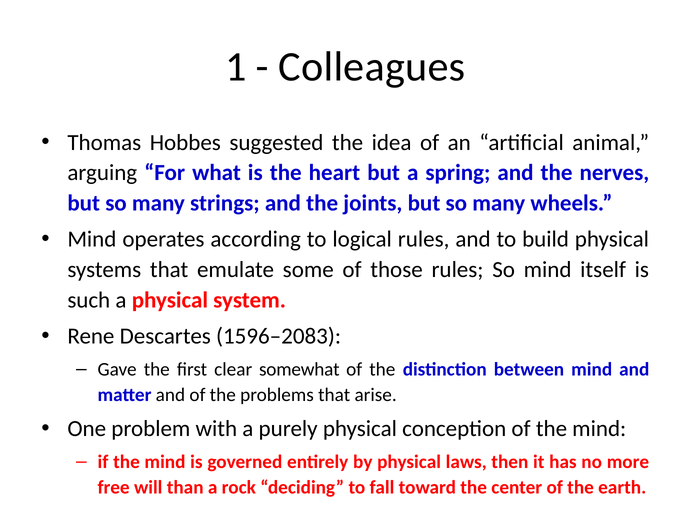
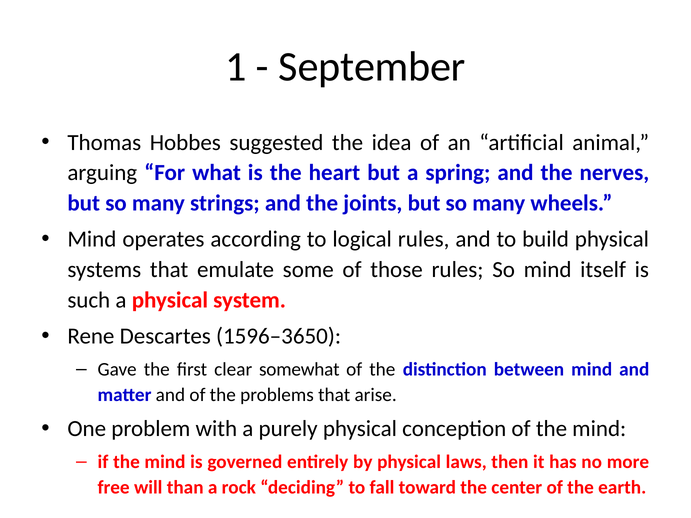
Colleagues: Colleagues -> September (372, 67)
1596–2083: 1596–2083 -> 1596–3650 (279, 336)
